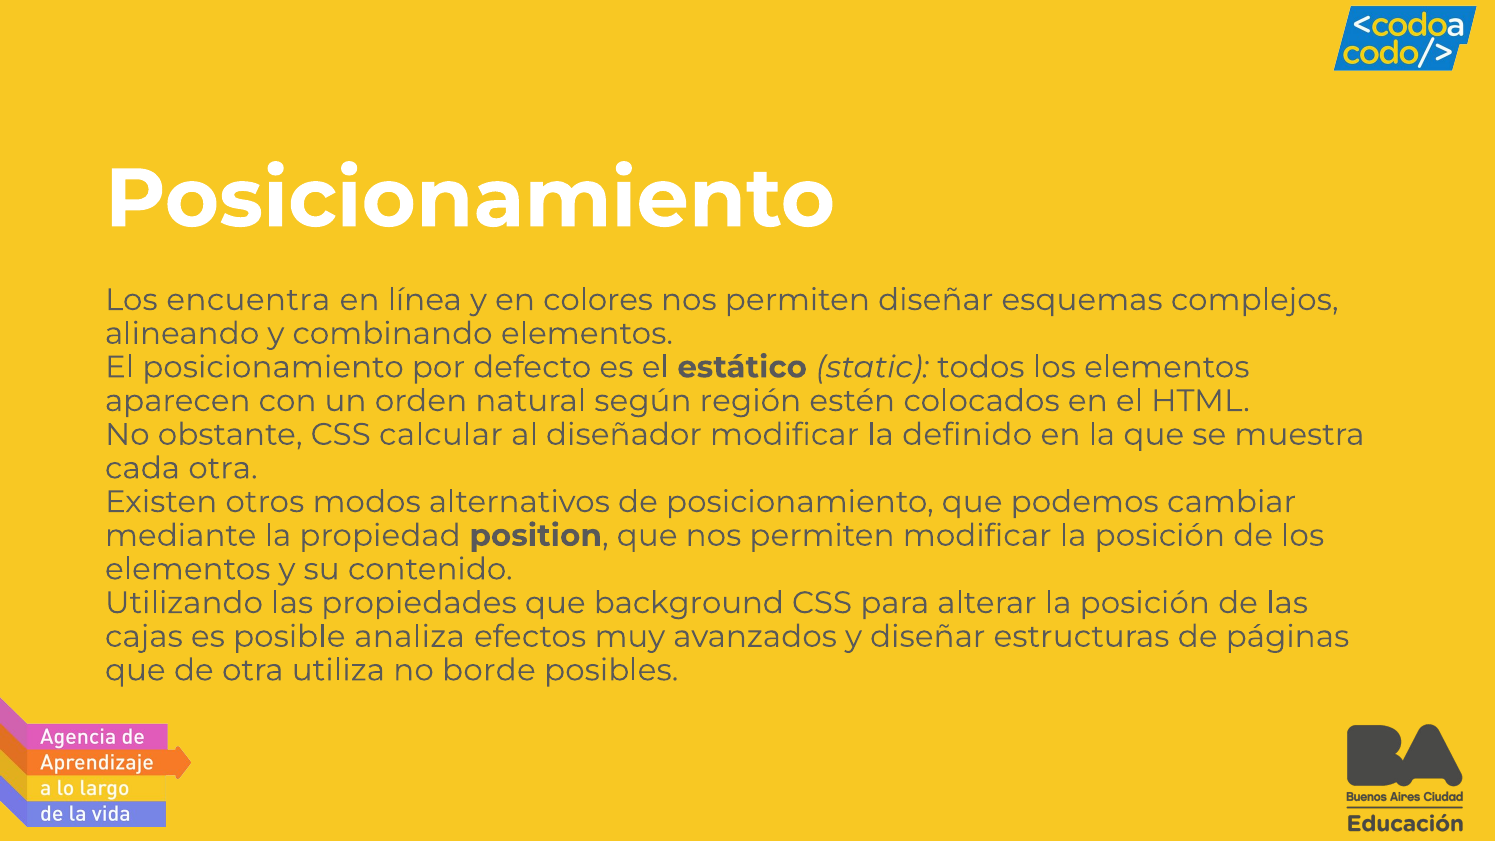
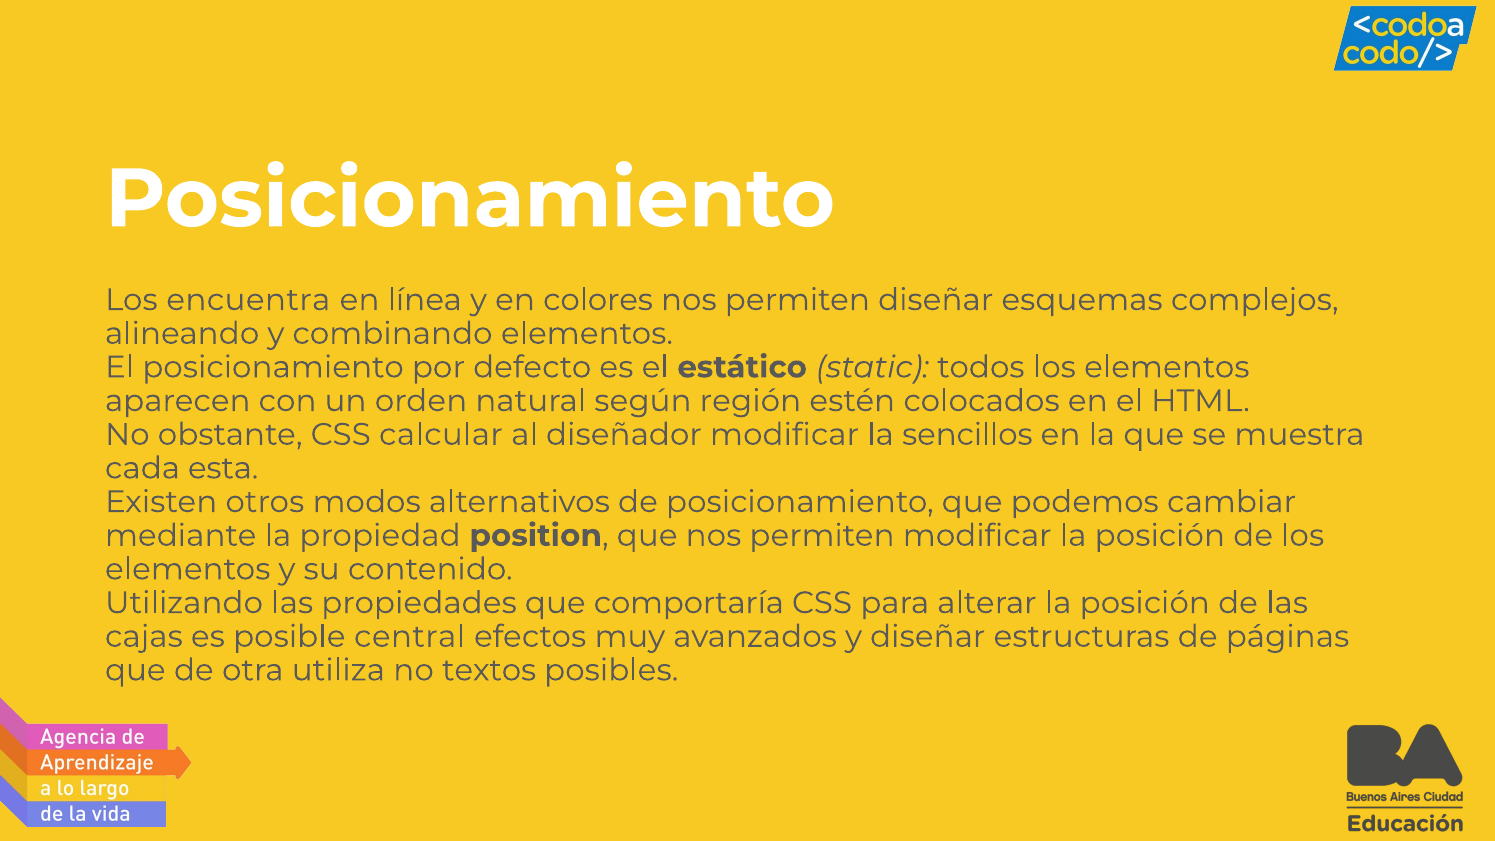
definido: definido -> sencillos (967, 435)
cada otra: otra -> esta (223, 468)
background: background -> comportaría (689, 603)
analiza: analiza -> central (410, 637)
borde: borde -> textos (489, 670)
